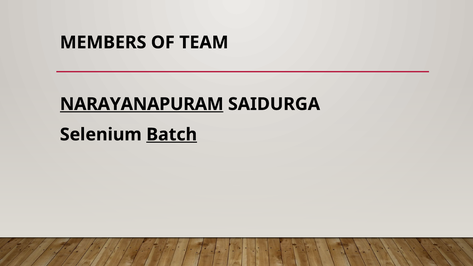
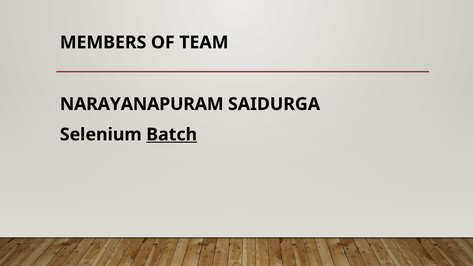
NARAYANAPURAM underline: present -> none (142, 104)
